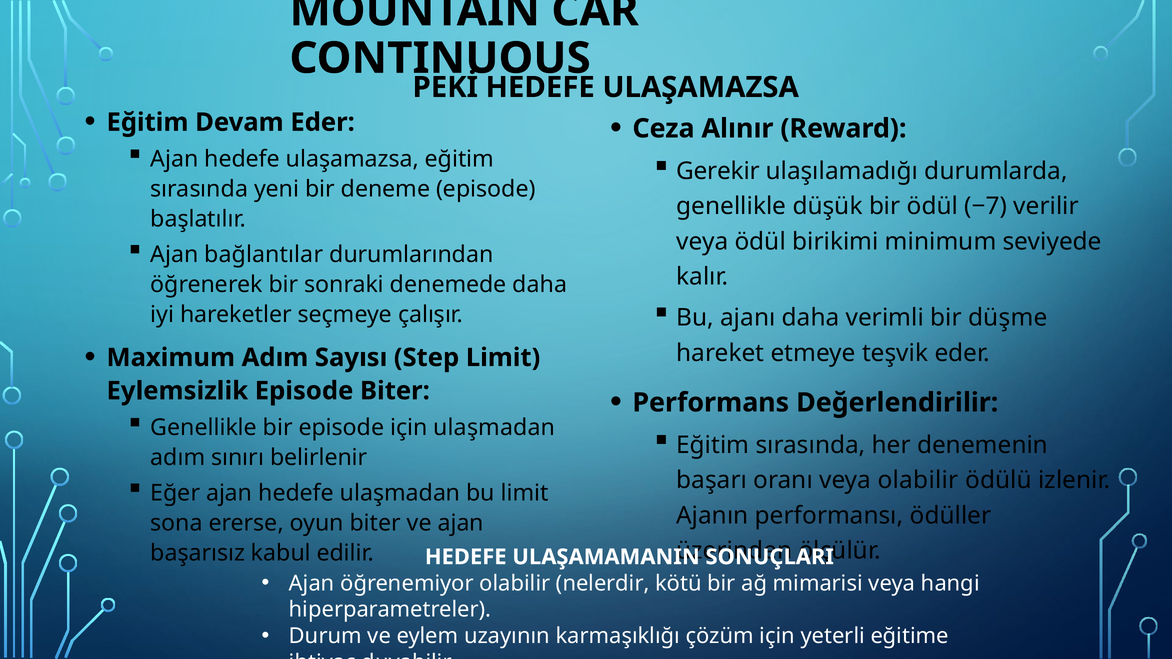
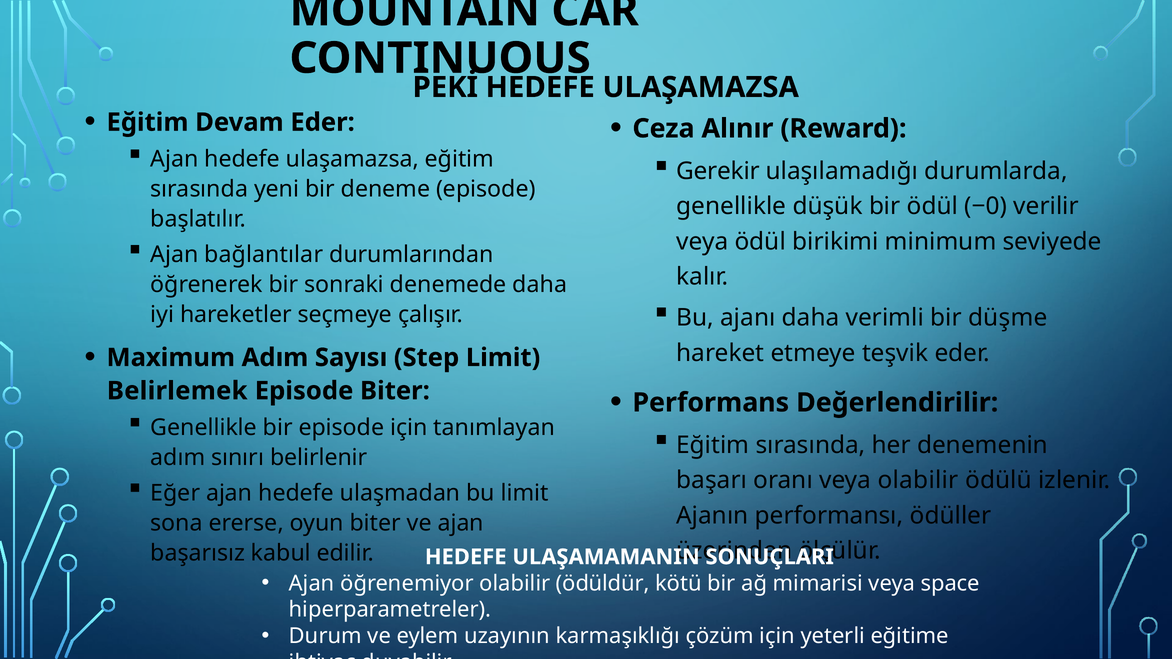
−7: −7 -> −0 (986, 206)
Eylemsizlik: Eylemsizlik -> Belirlemek (177, 391)
için ulaşmadan: ulaşmadan -> tanımlayan (494, 428)
nelerdir: nelerdir -> ödüldür (603, 584)
hangi: hangi -> space (950, 584)
